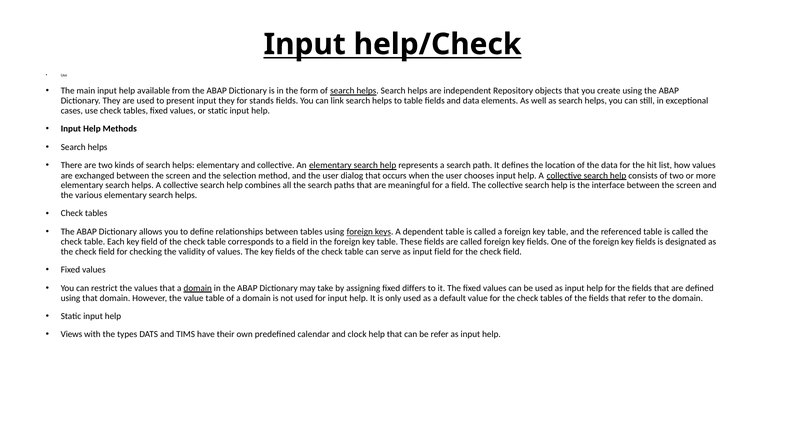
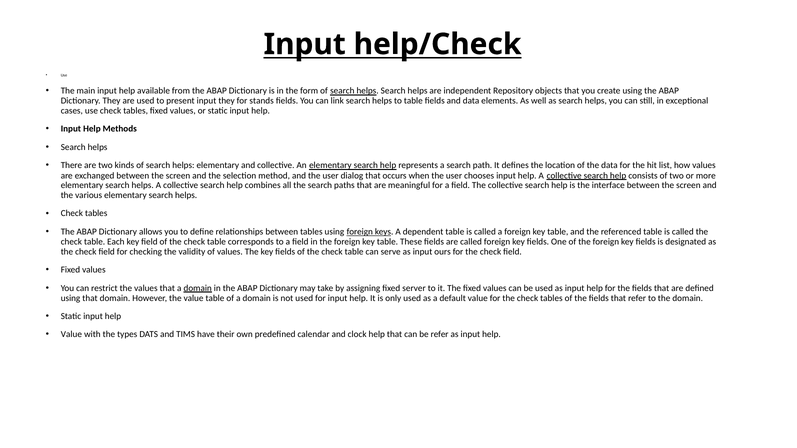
input field: field -> ours (443, 252)
differs: differs -> server (414, 288)
Views: Views -> Value (71, 335)
